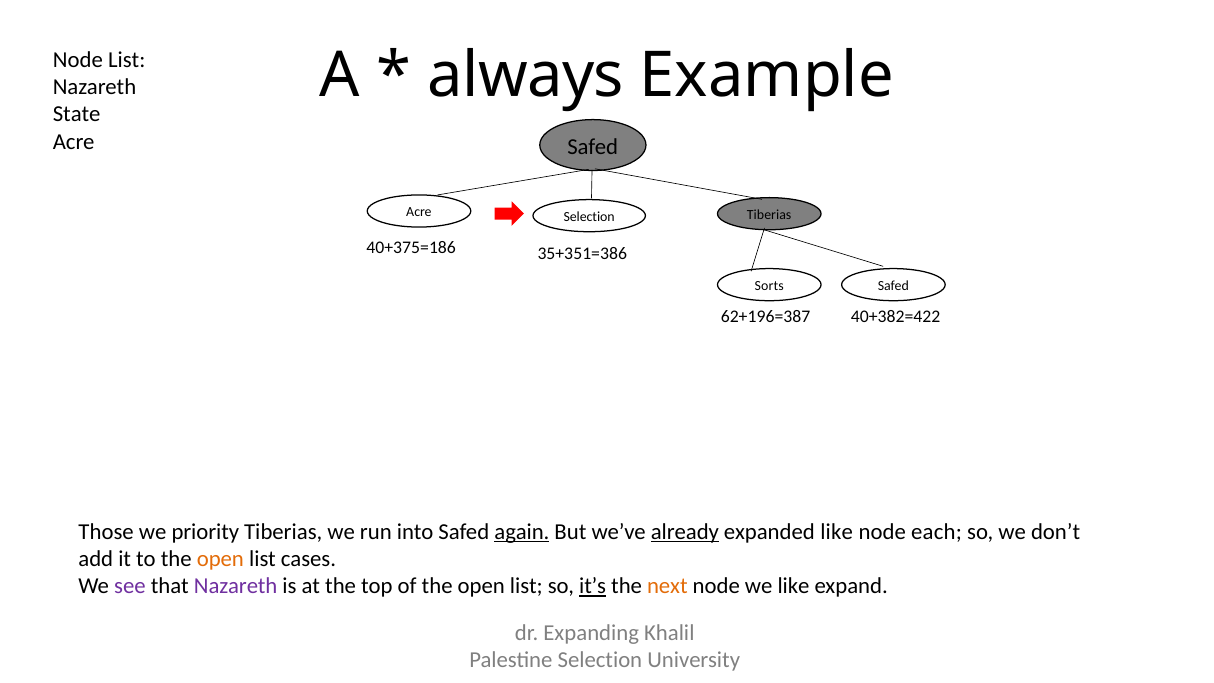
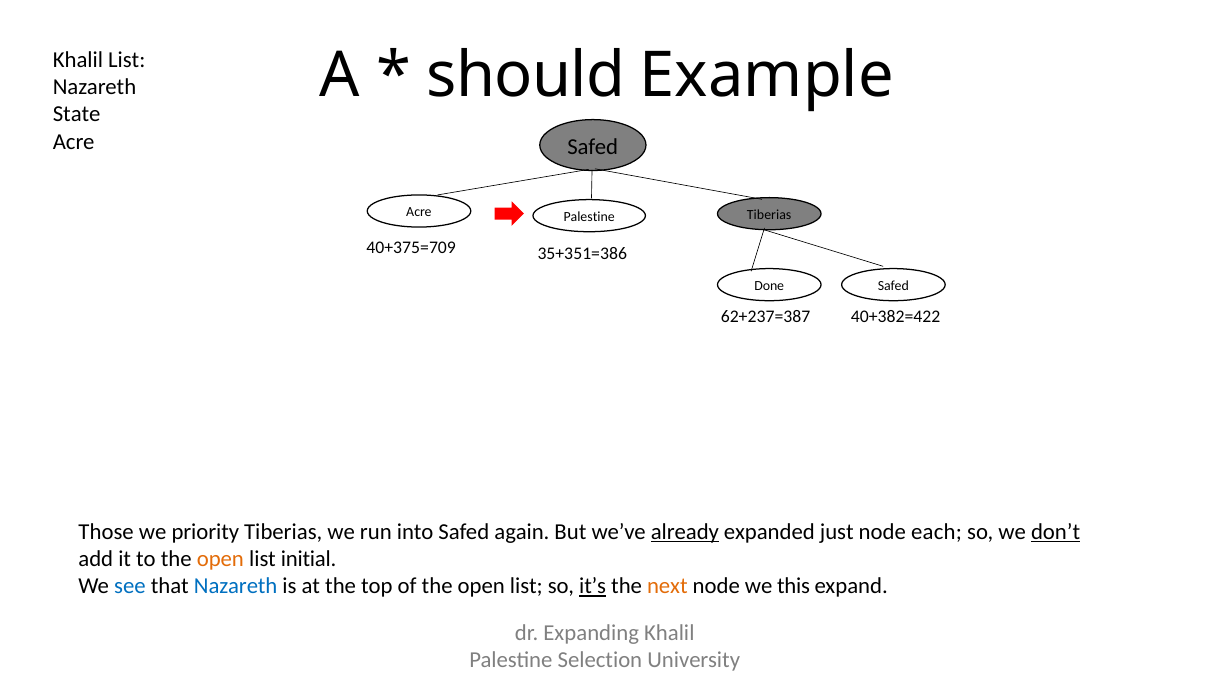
Node: Node -> Khalil (78, 60)
always: always -> should (526, 76)
Selection: Selection -> Palestine (589, 217)
40+375=186: 40+375=186 -> 40+375=709 (411, 248)
Sorts: Sorts -> Done (769, 286)
62+196=387: 62+196=387 -> 62+237=387 (766, 316)
again underline: present -> none (522, 532)
expanded like: like -> just (837, 532)
don’t underline: none -> present (1056, 532)
cases: cases -> initial (309, 559)
see colour: purple -> blue (130, 586)
Nazareth colour: purple -> blue (236, 586)
we like: like -> this (794, 586)
